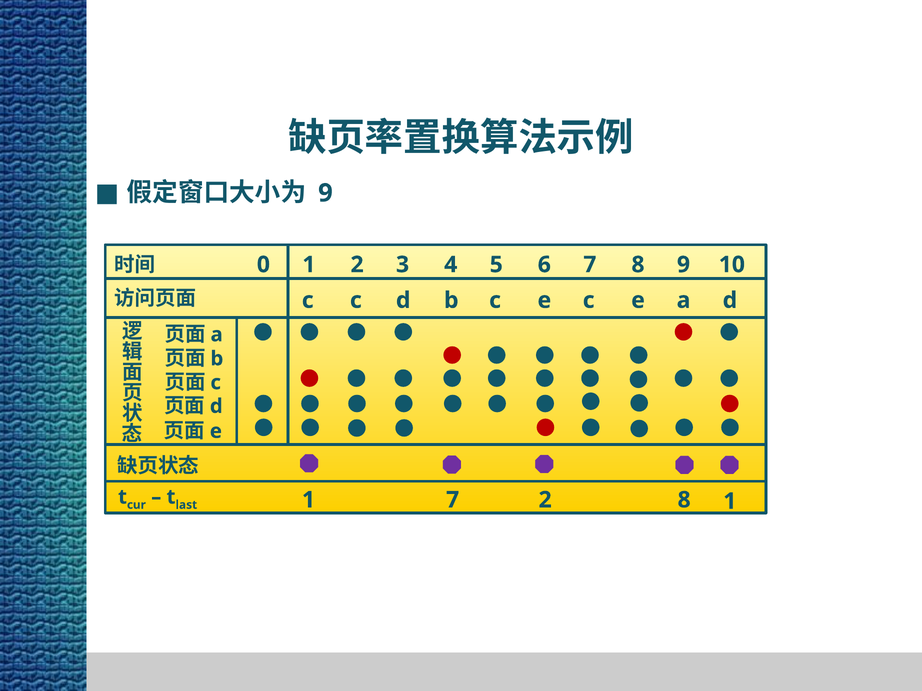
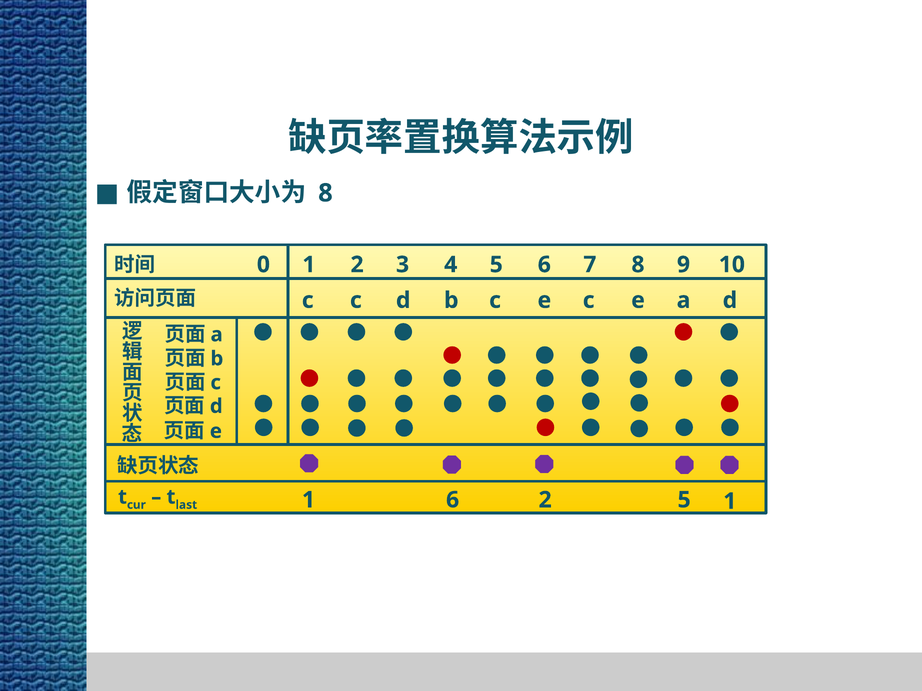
9: 9 -> 8 (325, 193)
1 7: 7 -> 6 (453, 500)
2 8: 8 -> 5 (684, 500)
